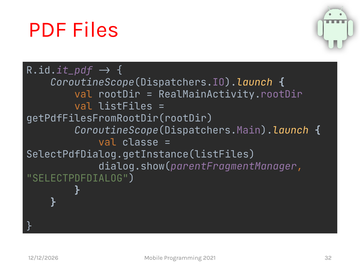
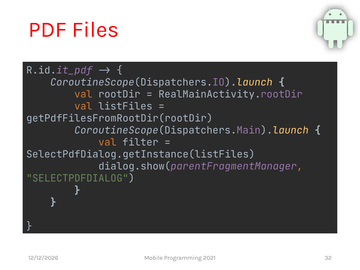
classe: classe -> filter (140, 142)
